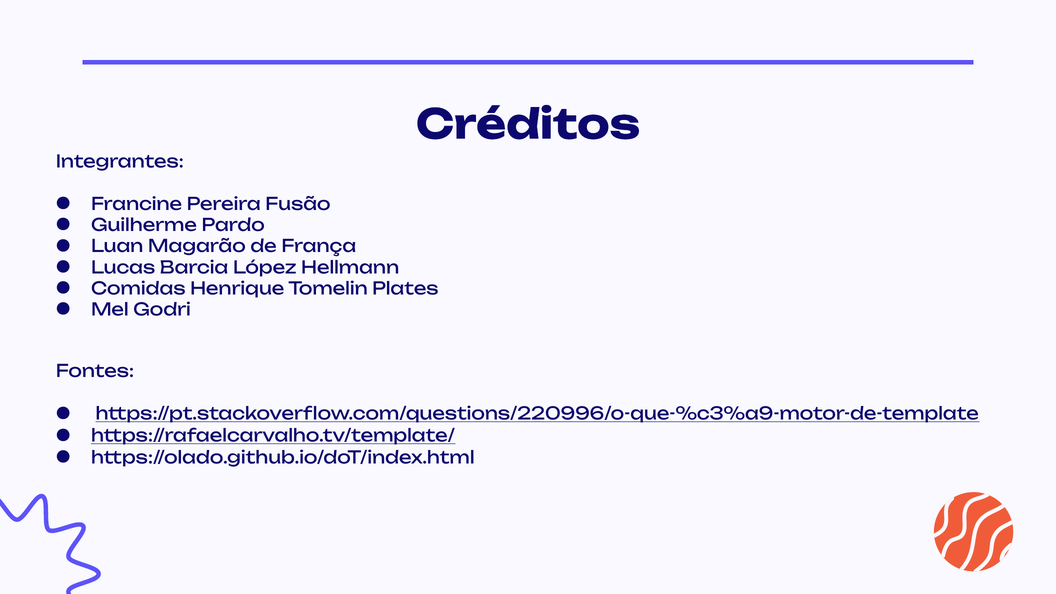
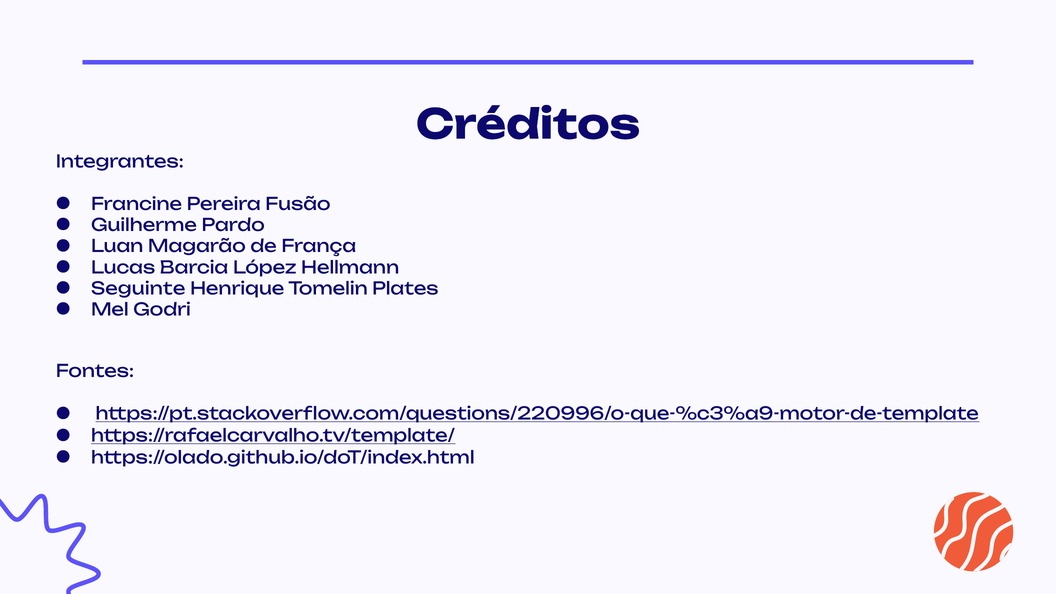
Comidas: Comidas -> Seguinte (138, 289)
